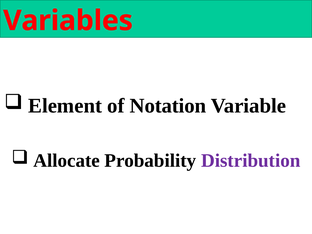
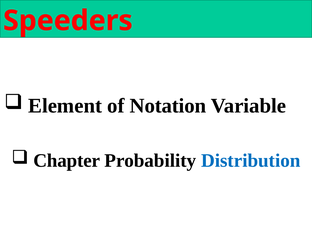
Variables: Variables -> Speeders (68, 21)
Allocate: Allocate -> Chapter (67, 161)
Distribution colour: purple -> blue (251, 161)
